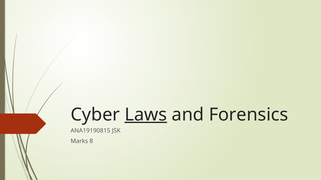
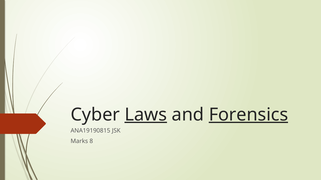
Forensics underline: none -> present (248, 115)
